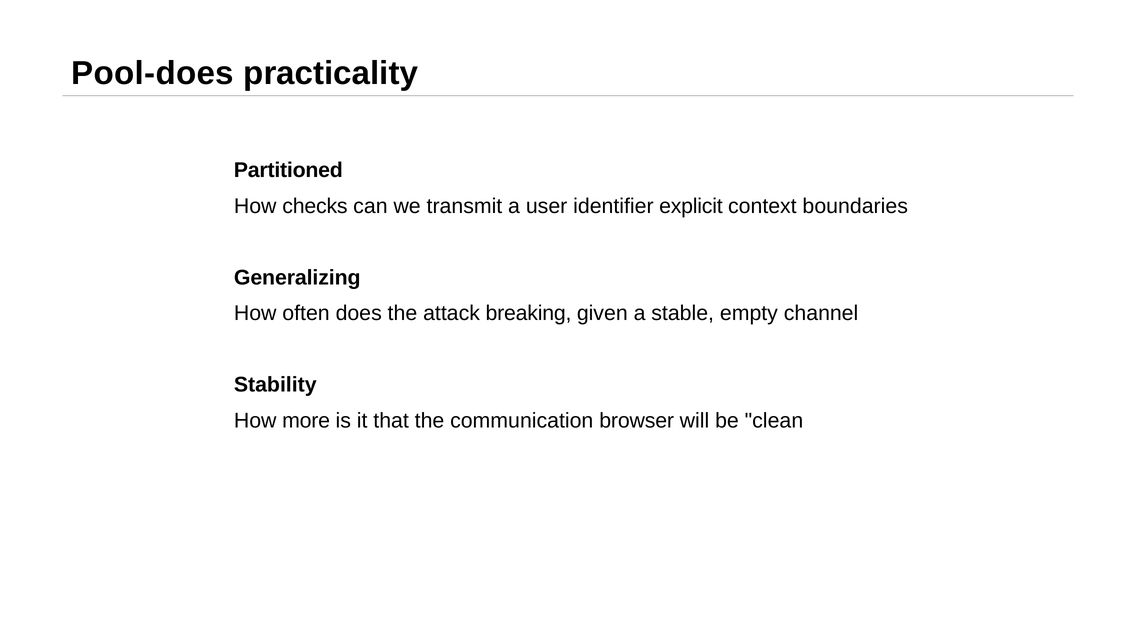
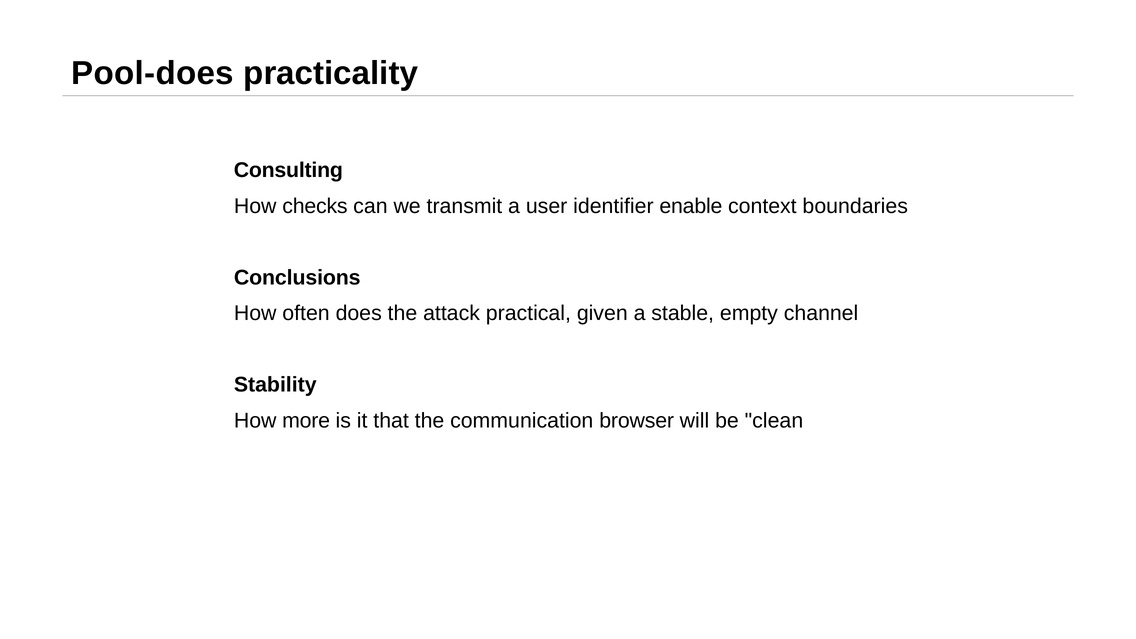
Partitioned: Partitioned -> Consulting (288, 170)
explicit: explicit -> enable (691, 206)
Generalizing: Generalizing -> Conclusions (297, 277)
breaking: breaking -> practical (528, 313)
